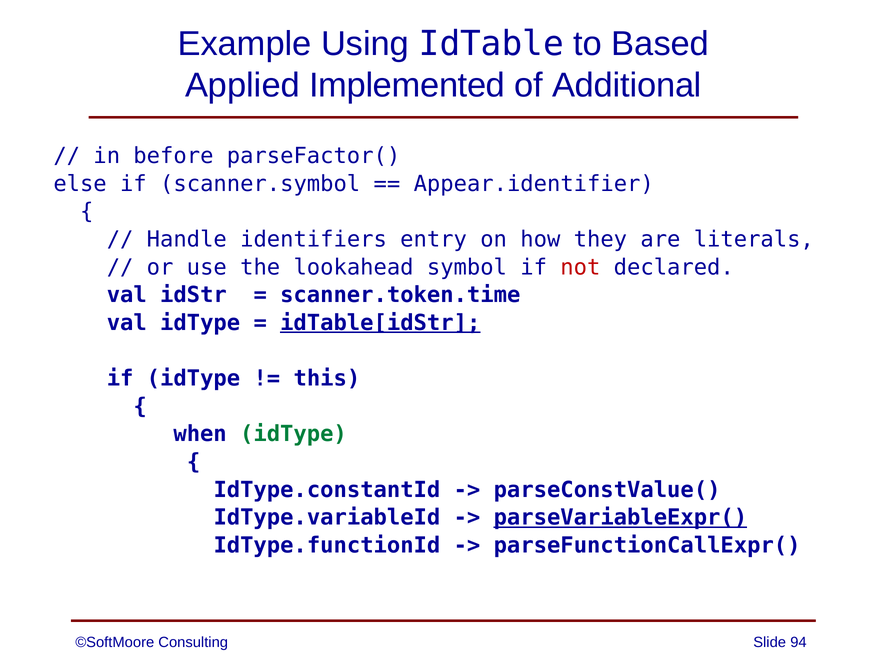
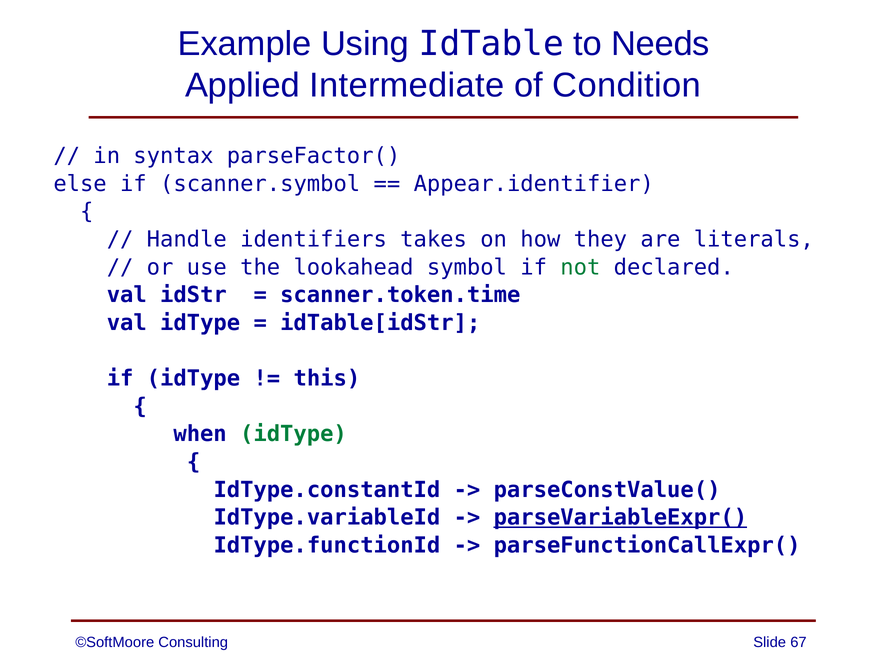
Based: Based -> Needs (660, 44)
Implemented: Implemented -> Intermediate (407, 85)
Additional: Additional -> Condition (627, 85)
before: before -> syntax (173, 156)
entry: entry -> takes (434, 240)
not colour: red -> green (580, 267)
idTable[idStr underline: present -> none (380, 323)
94: 94 -> 67 (798, 643)
